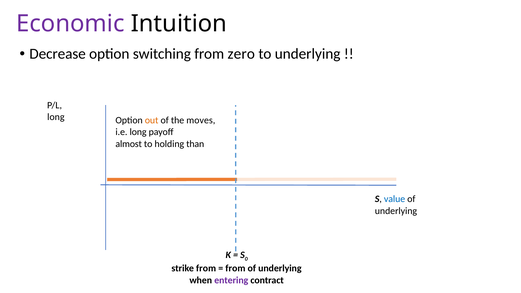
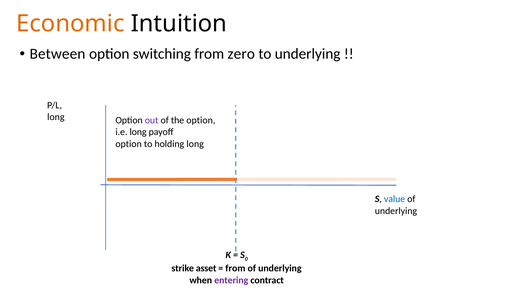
Economic colour: purple -> orange (70, 24)
Decrease: Decrease -> Between (57, 54)
out colour: orange -> purple (152, 120)
the moves: moves -> option (201, 120)
almost: almost -> option (129, 144)
holding than: than -> long (195, 144)
strike from: from -> asset (206, 268)
